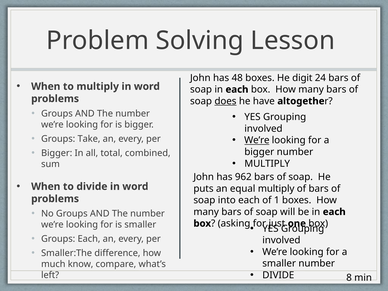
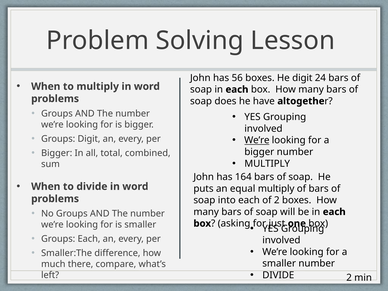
48: 48 -> 56 (237, 78)
does underline: present -> none (225, 101)
Groups Take: Take -> Digit (89, 139)
962: 962 -> 164 (243, 177)
of 1: 1 -> 2 (277, 200)
know: know -> there (81, 264)
left 8: 8 -> 2 (349, 278)
